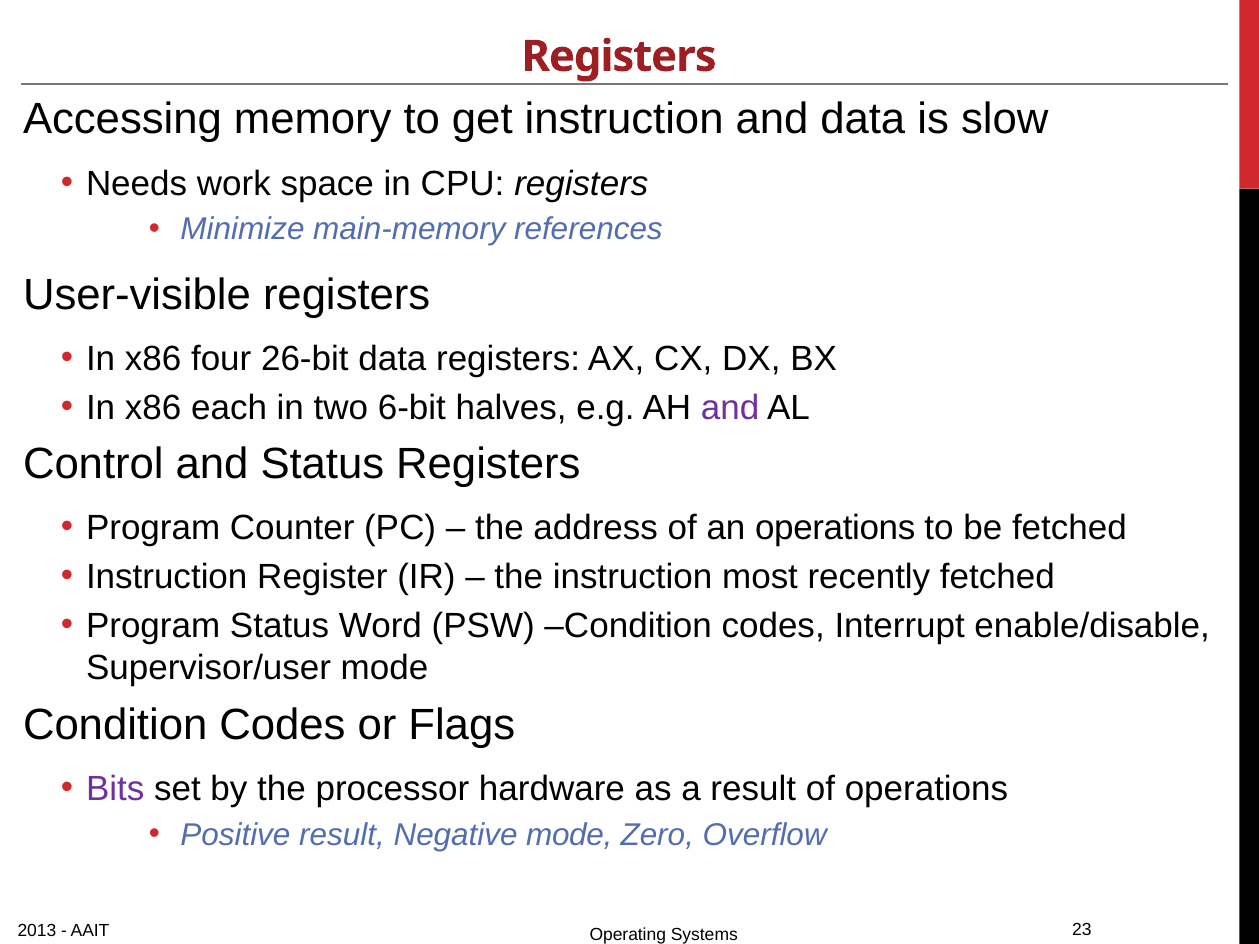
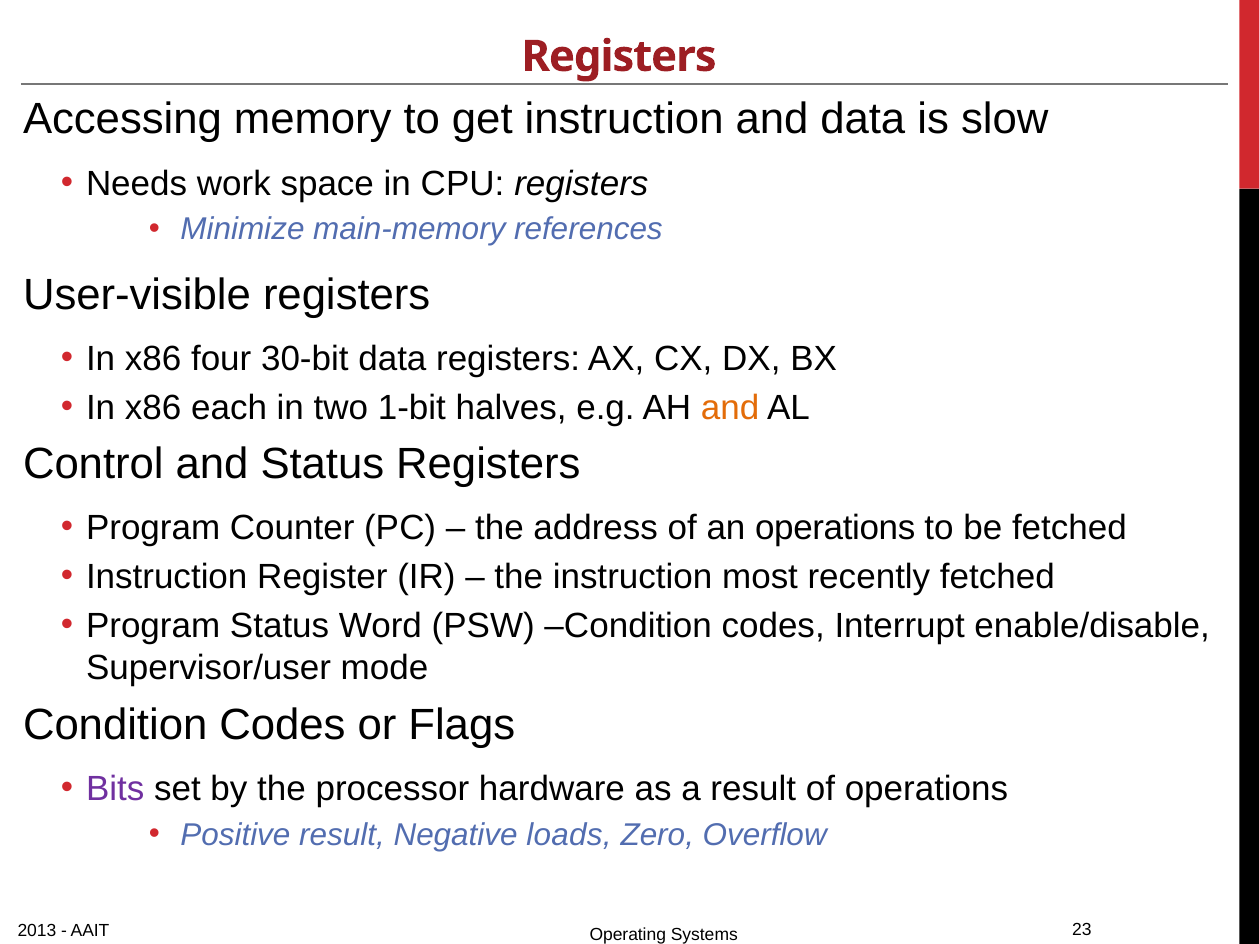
26-bit: 26-bit -> 30-bit (305, 359)
6-bit: 6-bit -> 1-bit (412, 408)
and colour: purple -> orange (730, 408)
Negative mode: mode -> loads (569, 835)
